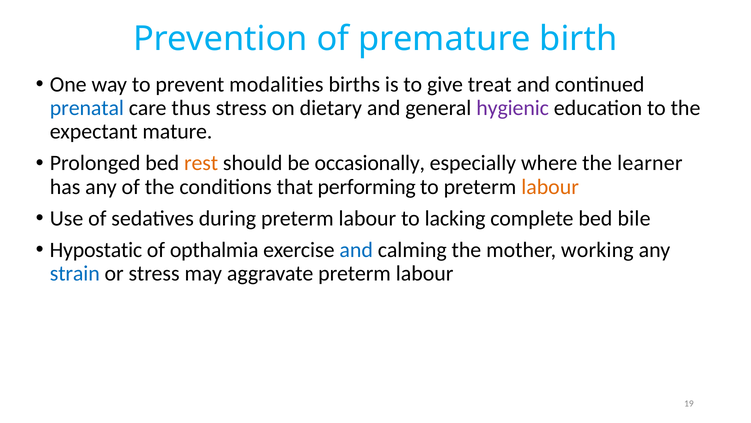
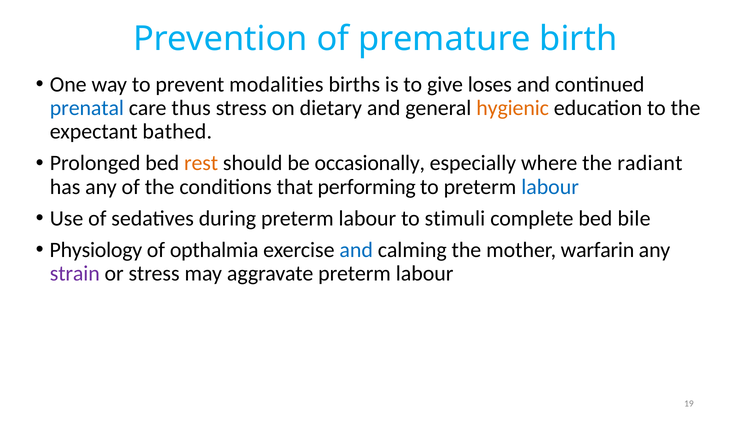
treat: treat -> loses (490, 84)
hygienic colour: purple -> orange (513, 108)
mature: mature -> bathed (177, 132)
learner: learner -> radiant (650, 163)
labour colour: orange -> blue (550, 187)
lacking: lacking -> stimuli (455, 218)
Hypostatic: Hypostatic -> Physiology (96, 249)
working: working -> warfarin (598, 249)
strain colour: blue -> purple (75, 273)
